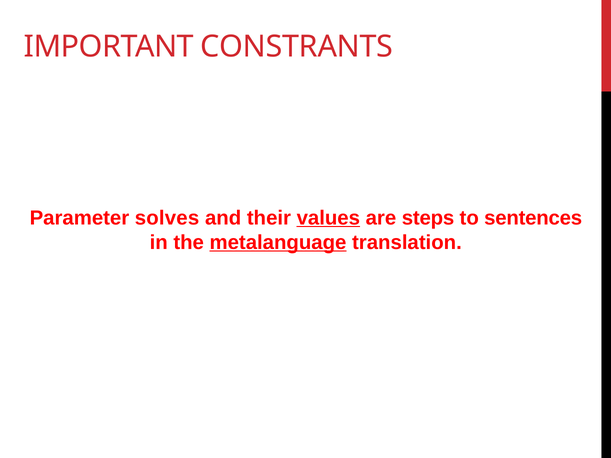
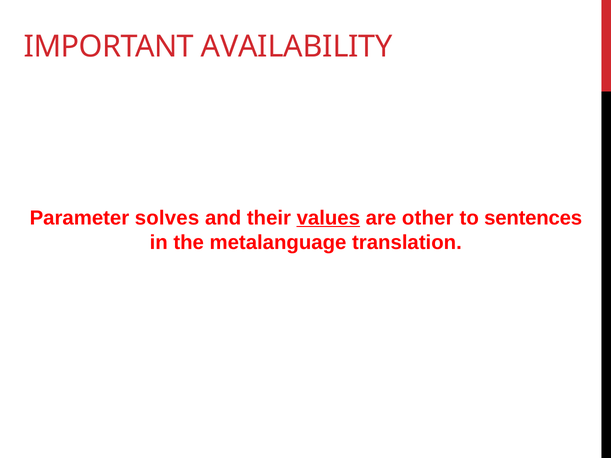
CONSTRANTS: CONSTRANTS -> AVAILABILITY (297, 47)
steps: steps -> other (428, 218)
metalanguage underline: present -> none (278, 242)
